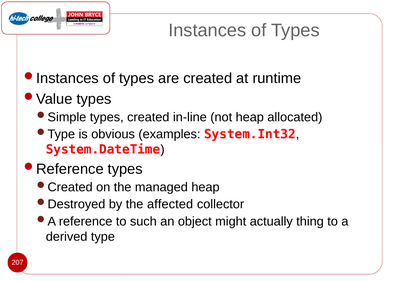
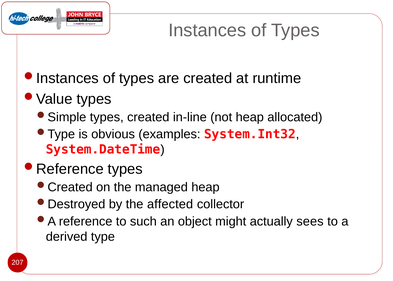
thing: thing -> sees (310, 221)
